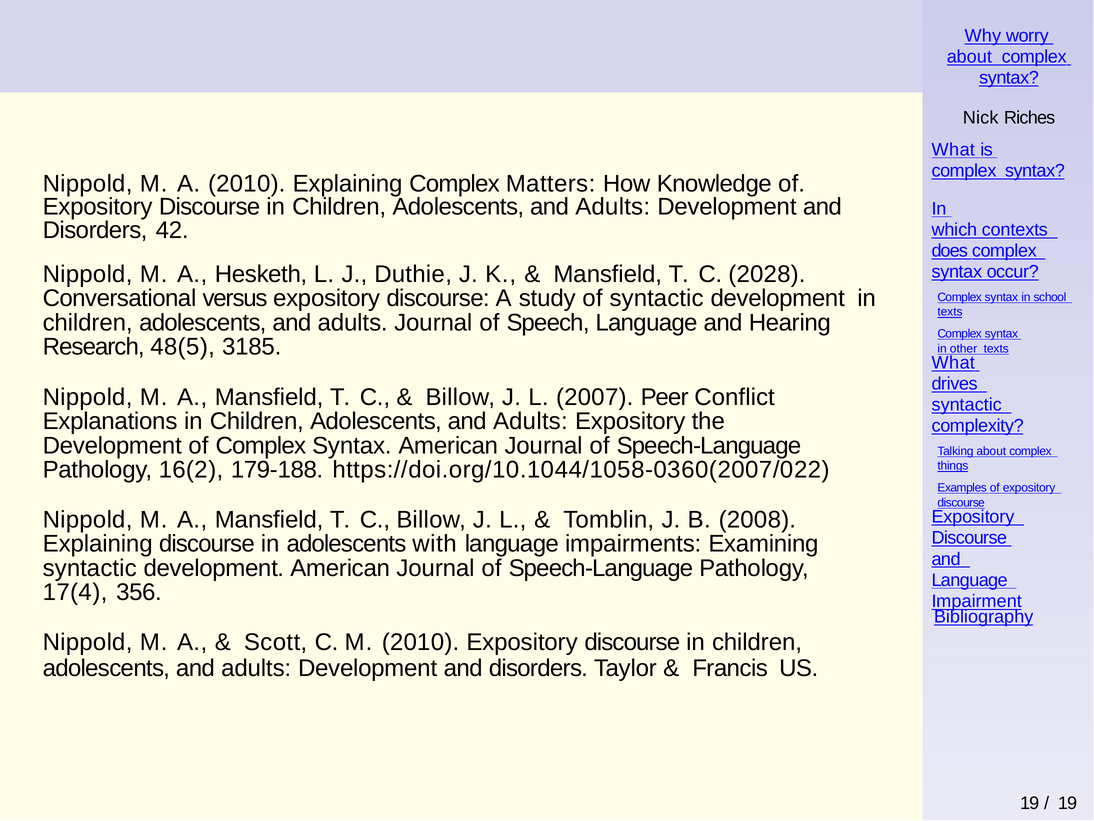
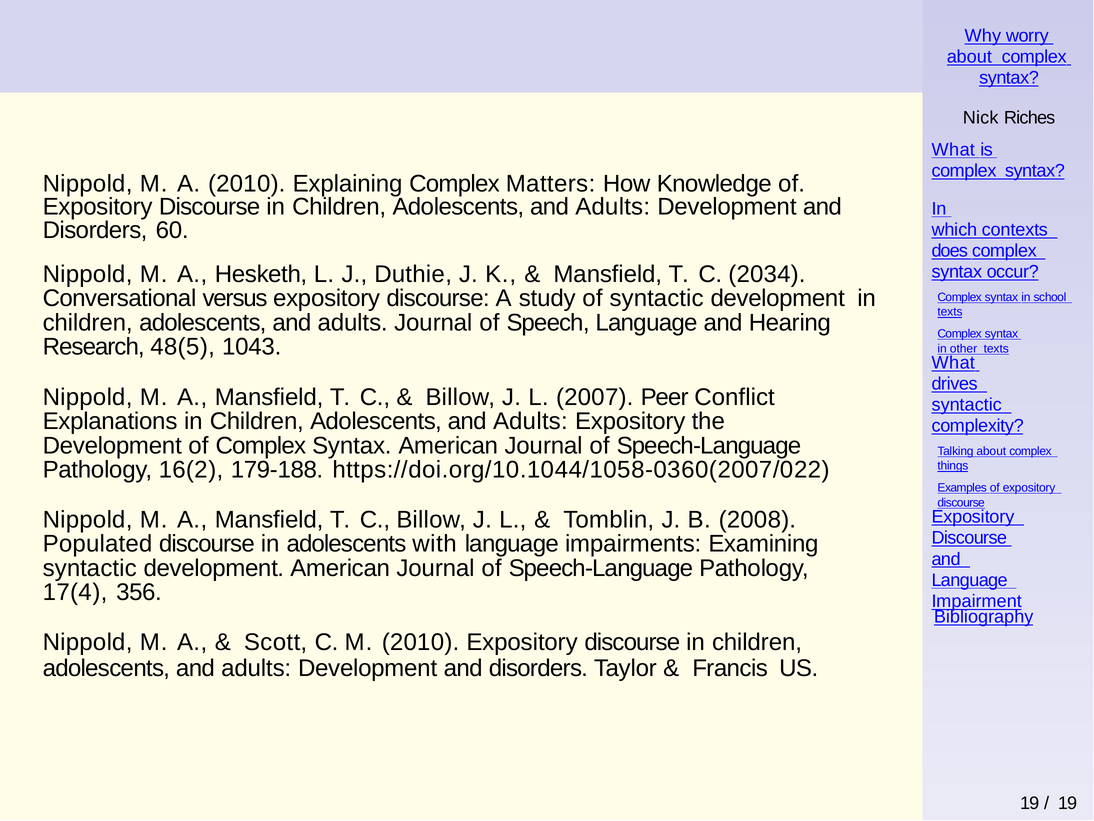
42: 42 -> 60 (172, 230)
2028: 2028 -> 2034 (767, 274)
3185: 3185 -> 1043 (252, 347)
Explaining: Explaining -> Populated (98, 544)
